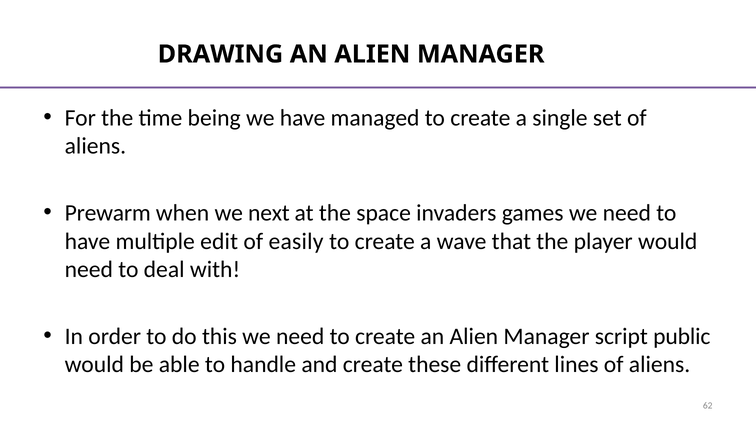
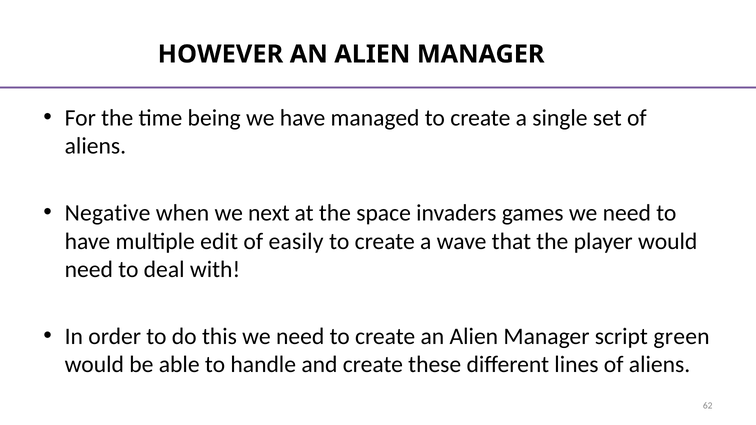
DRAWING: DRAWING -> HOWEVER (220, 54)
Prewarm: Prewarm -> Negative (108, 213)
public: public -> green (682, 337)
